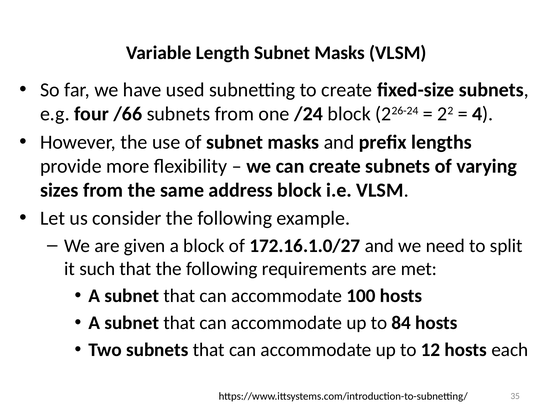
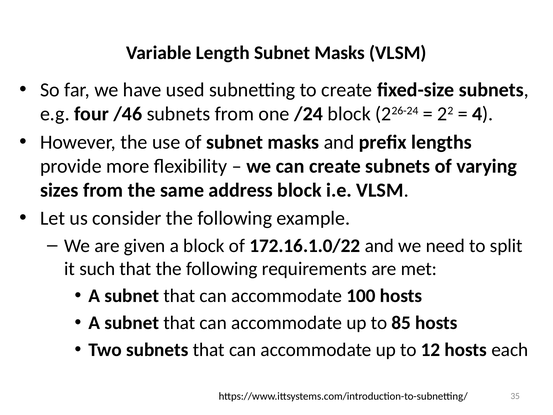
/66: /66 -> /46 (128, 114)
172.16.1.0/27: 172.16.1.0/27 -> 172.16.1.0/22 (305, 246)
84: 84 -> 85 (401, 323)
